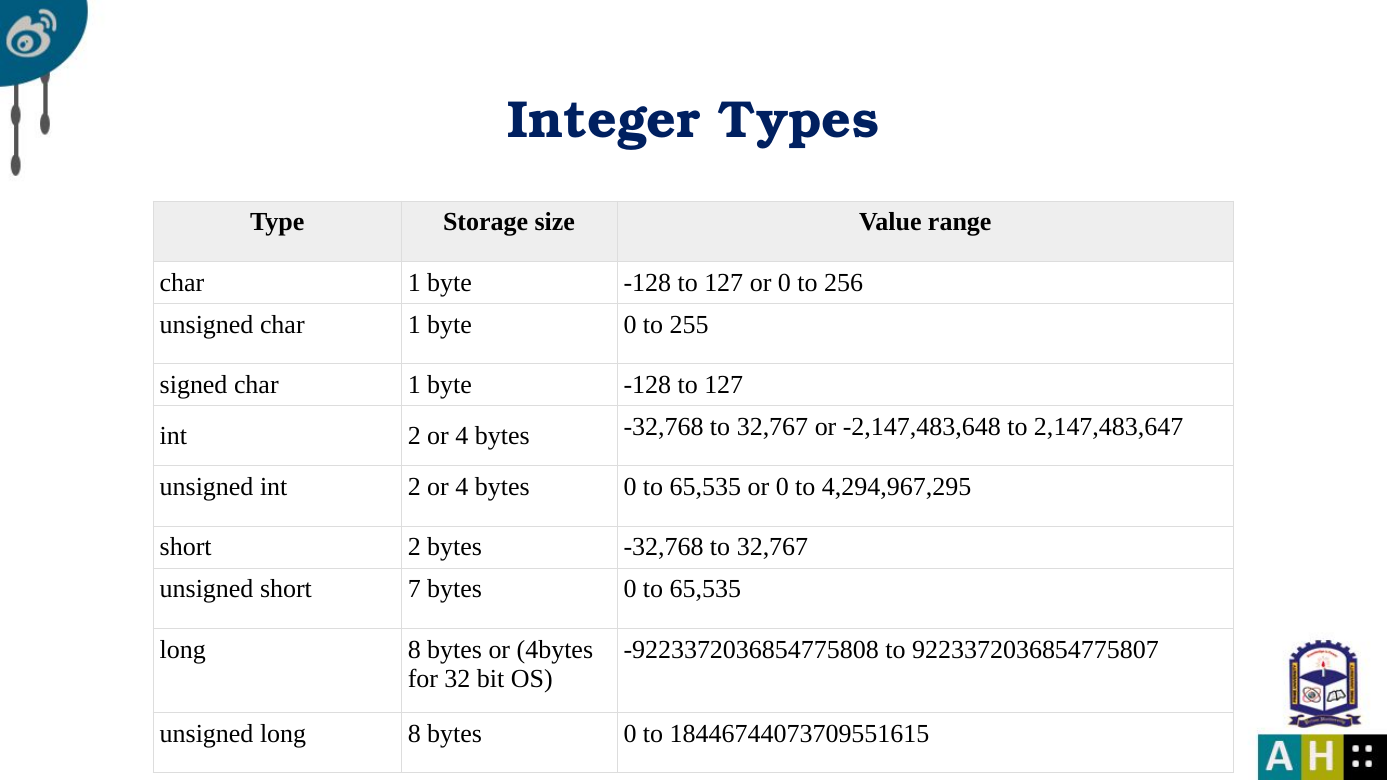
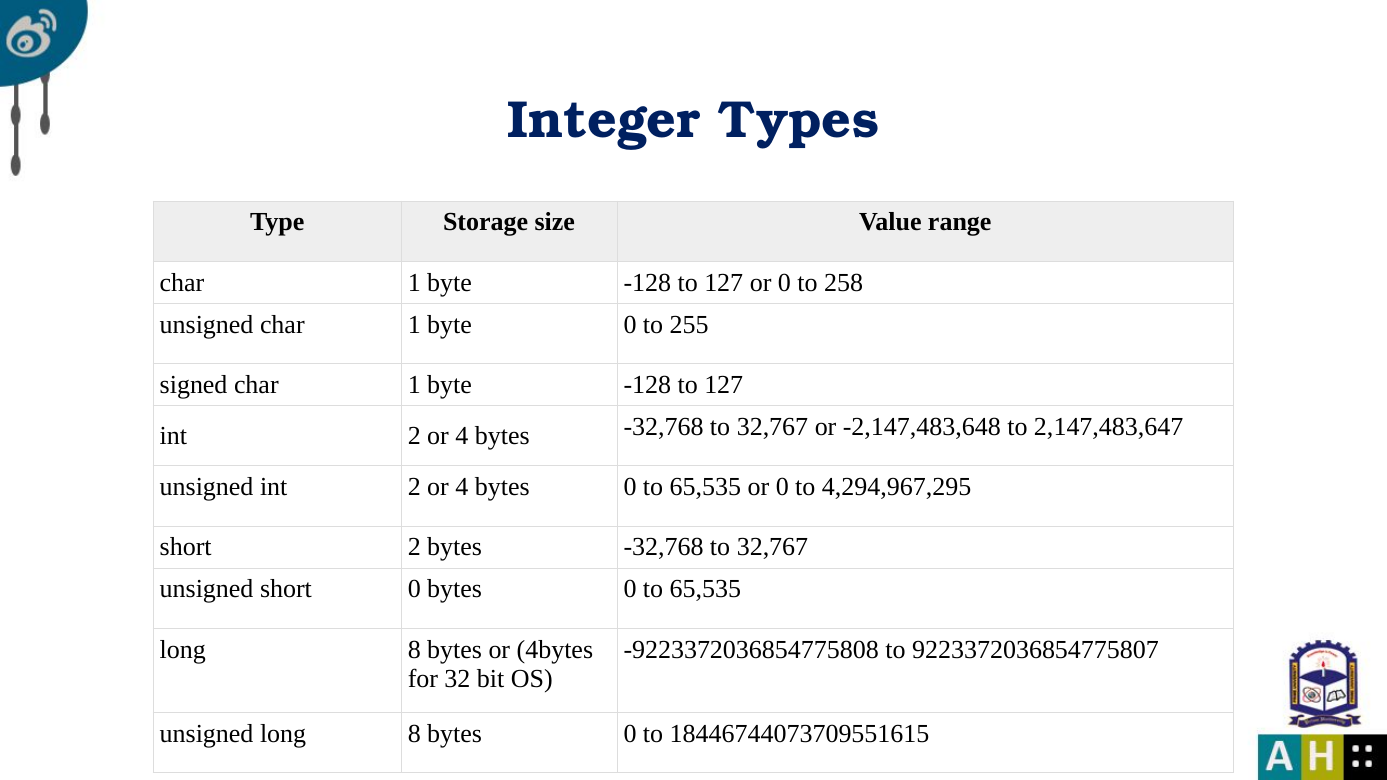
256: 256 -> 258 (844, 283)
short 7: 7 -> 0 (414, 589)
